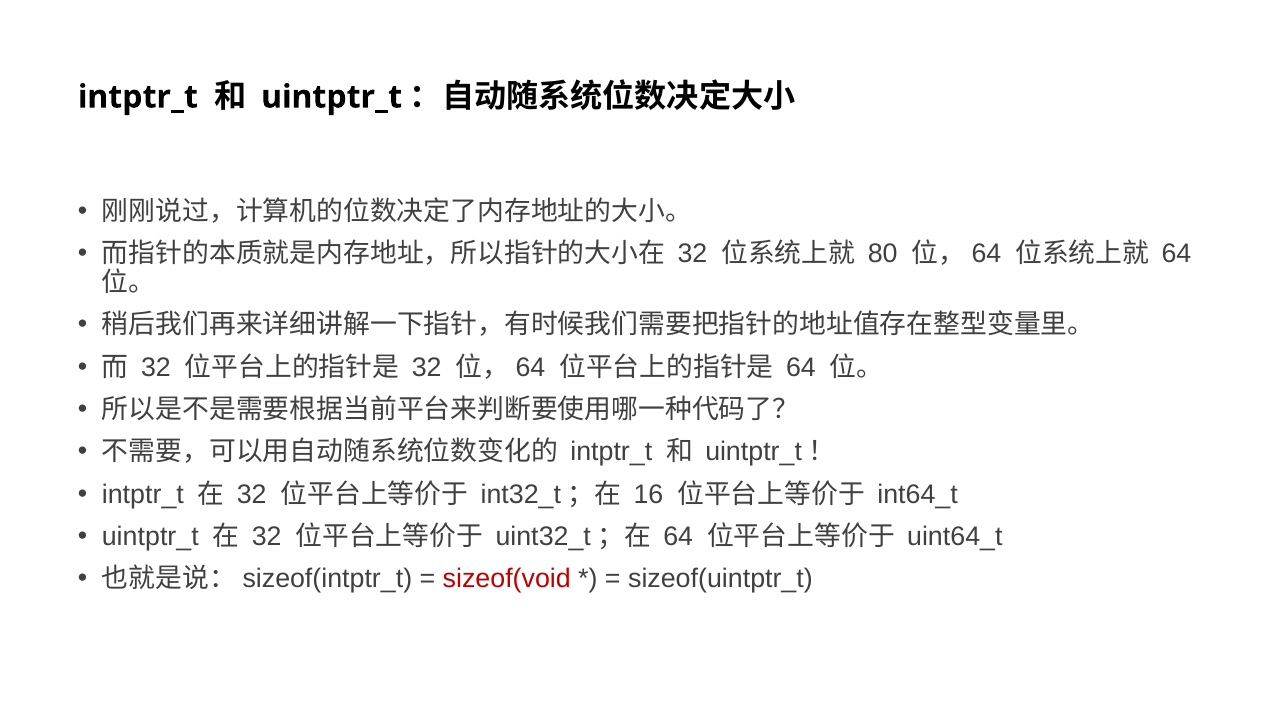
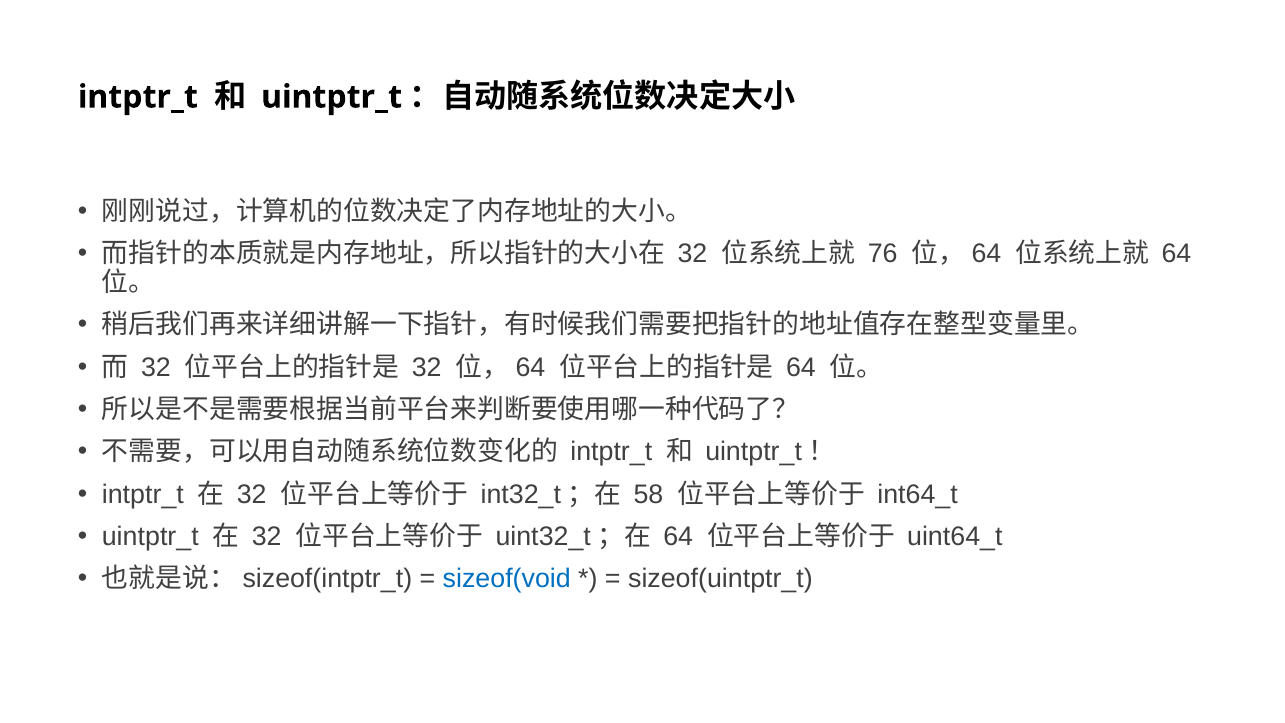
80: 80 -> 76 (883, 254)
16: 16 -> 58 (648, 494)
sizeof(void colour: red -> blue (507, 579)
